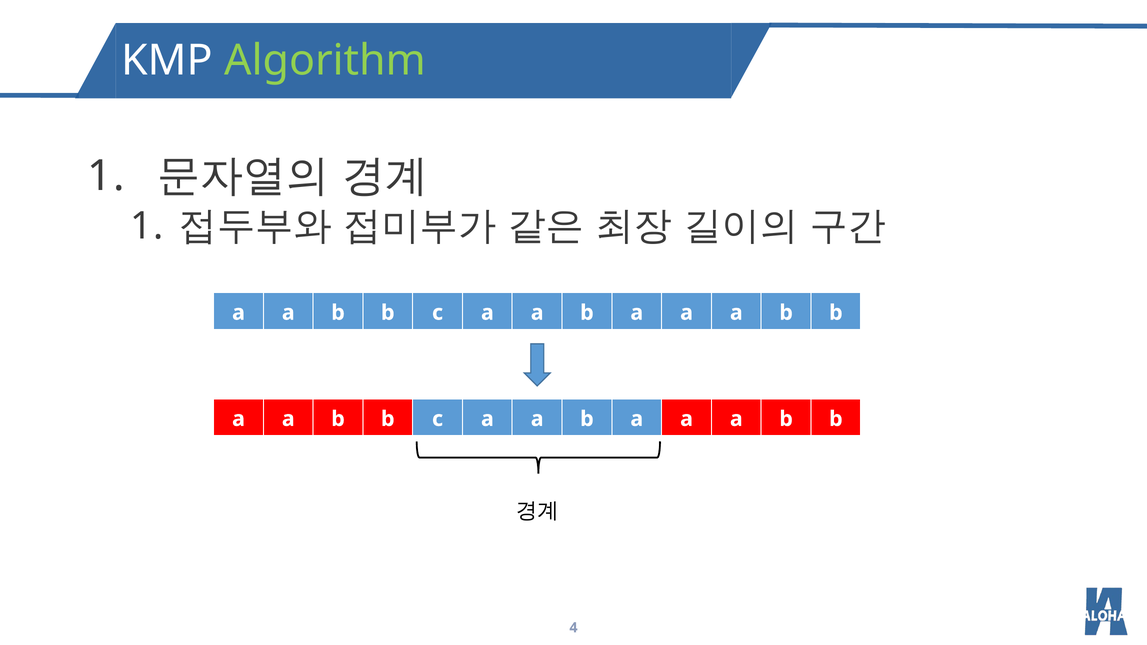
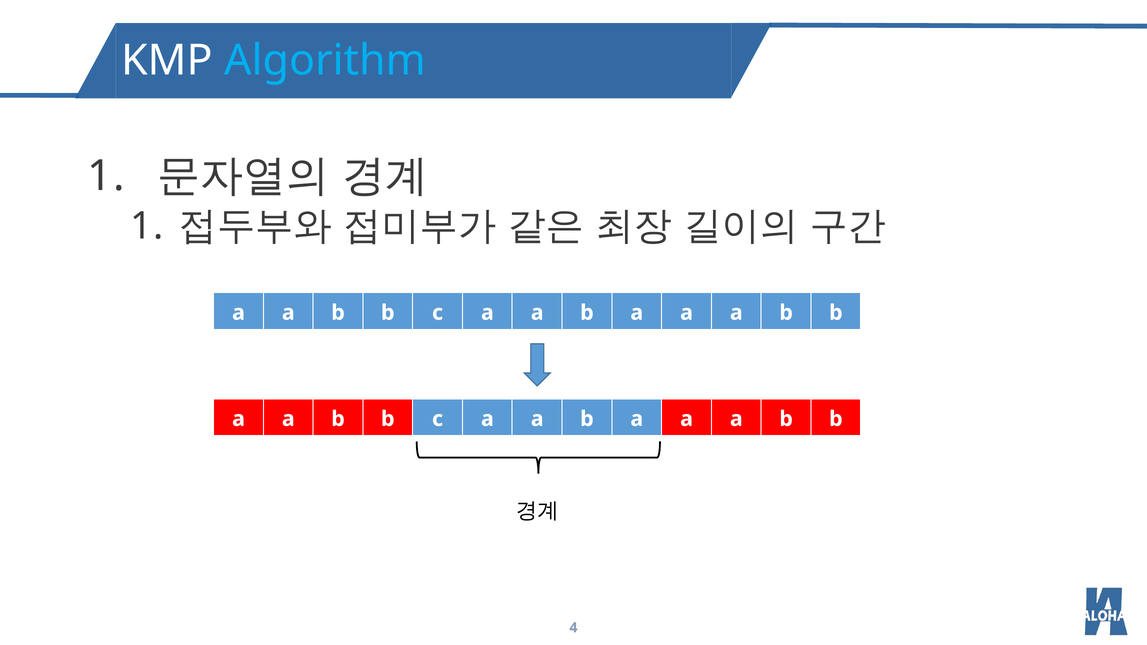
Algorithm colour: light green -> light blue (325, 61)
